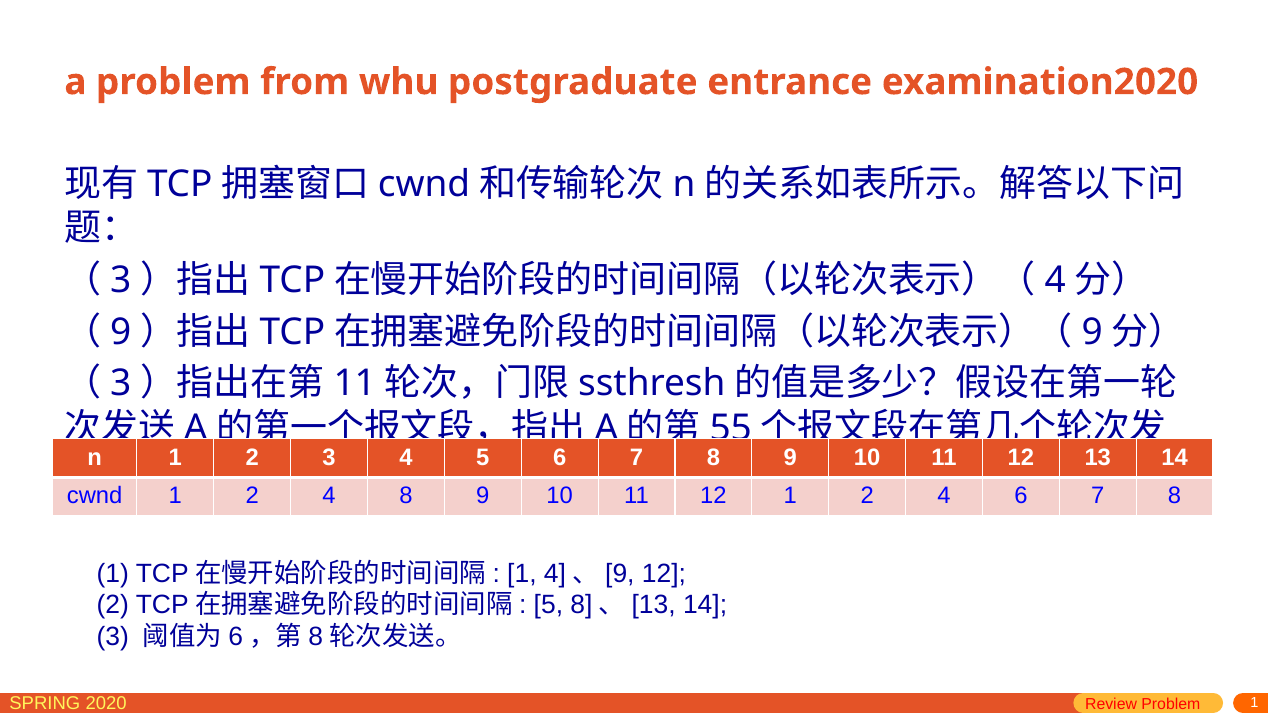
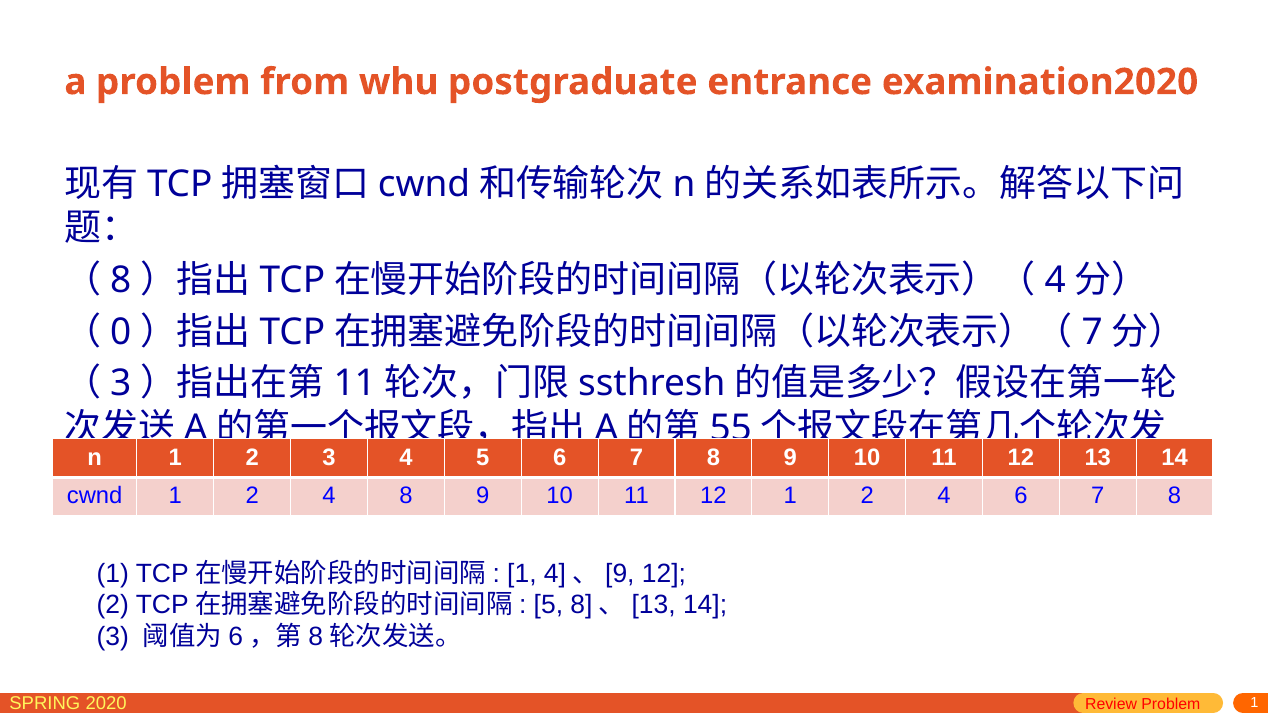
3: 3 -> 8 (121, 280)
9: 9 -> 0 (121, 332)
9: 9 -> 7 (1092, 332)
